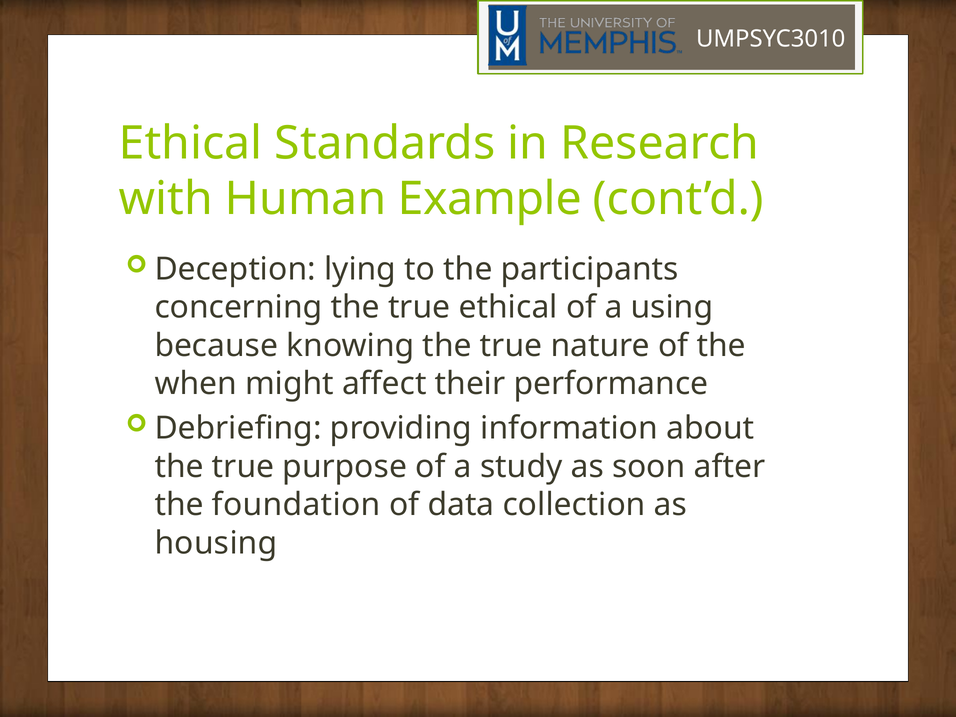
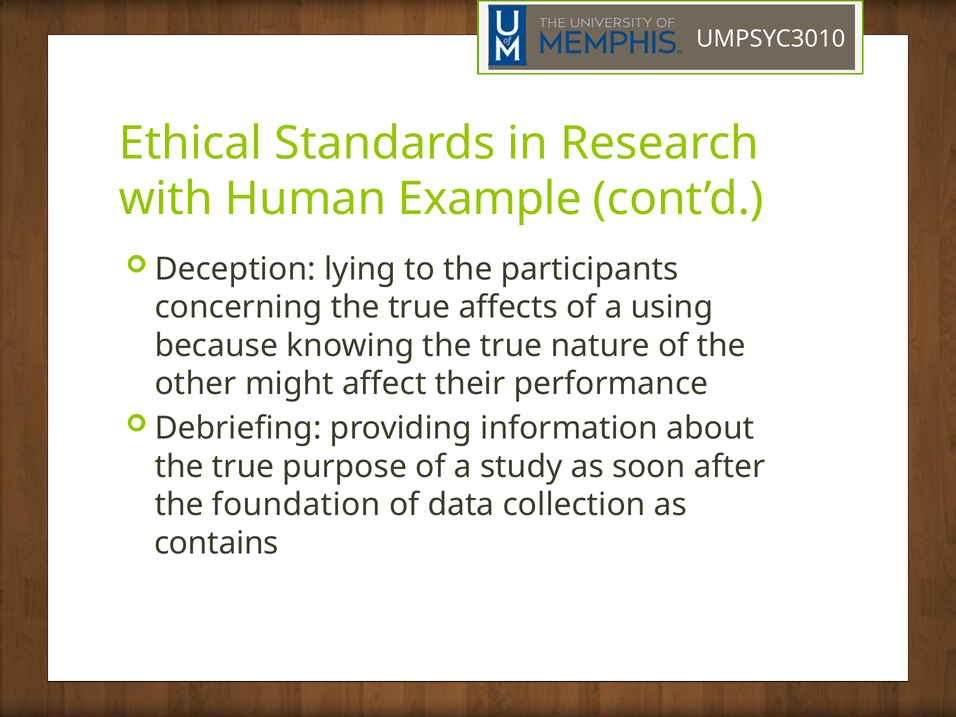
true ethical: ethical -> affects (508, 307)
when: when -> other (196, 384)
housing: housing -> contains (216, 543)
